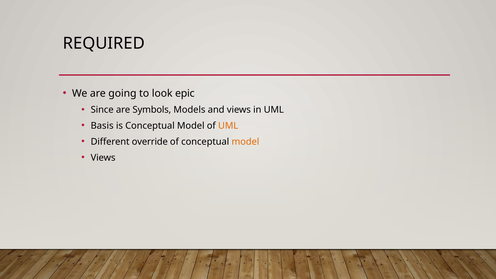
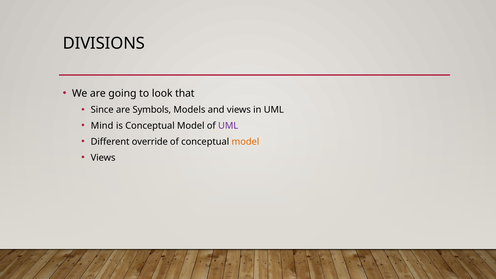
REQUIRED: REQUIRED -> DIVISIONS (104, 43)
epic: epic -> that (185, 93)
Basis: Basis -> Mind (102, 126)
UML colour: orange -> purple (228, 126)
